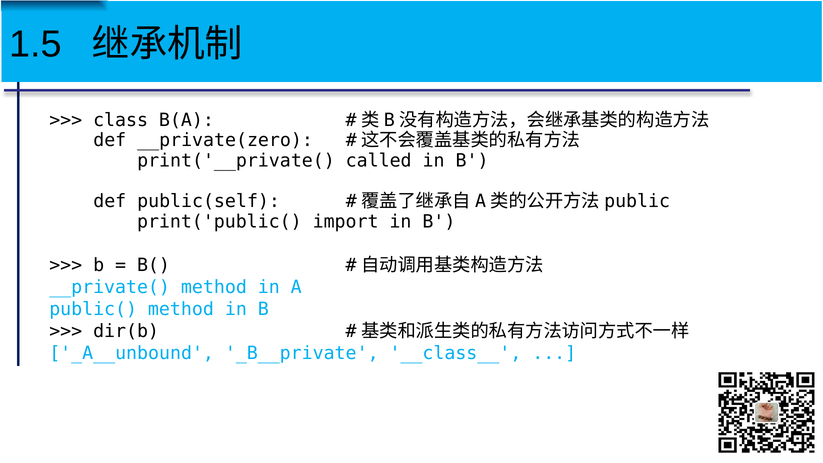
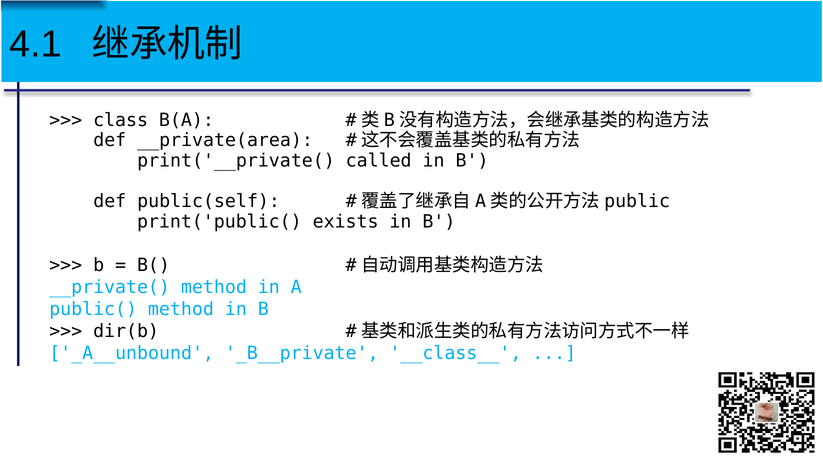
1.5: 1.5 -> 4.1 (36, 44)
__private(zero: __private(zero -> __private(area (225, 140)
import: import -> exists (346, 222)
